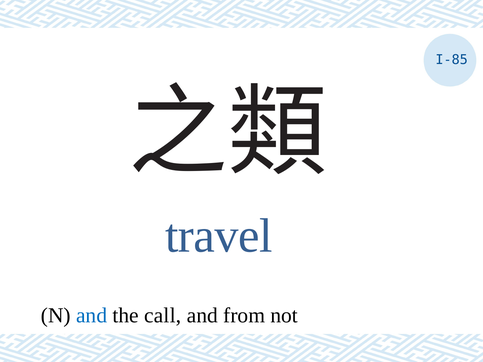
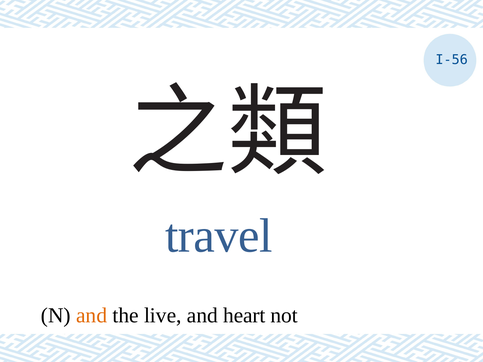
I-85: I-85 -> I-56 (452, 60)
and colour: blue -> orange (92, 316)
call: call -> live (163, 316)
from: from -> heart (244, 316)
